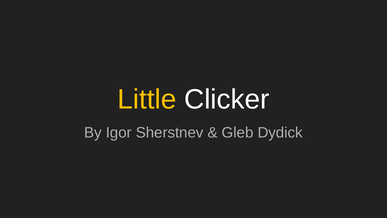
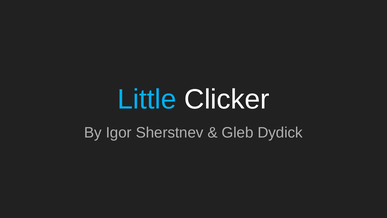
Little colour: yellow -> light blue (147, 99)
